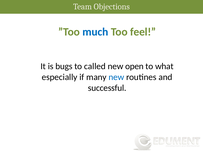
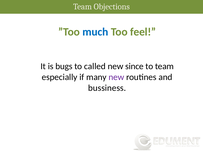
open: open -> since (134, 66)
to what: what -> team (164, 66)
new colour: blue -> purple (116, 77)
successful: successful -> bussiness (107, 88)
